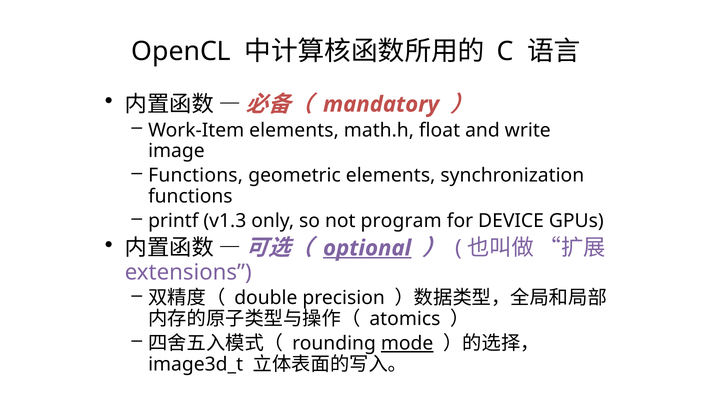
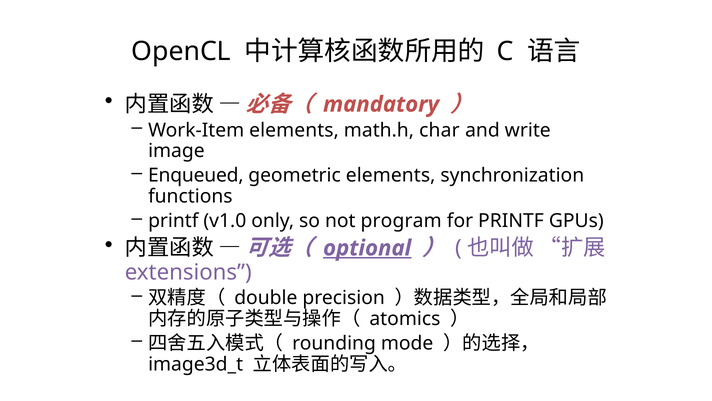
float: float -> char (439, 130)
Functions: Functions -> Enqueued (196, 175)
v1.3: v1.3 -> v1.0 (225, 221)
for DEVICE: DEVICE -> PRINTF (511, 221)
mode underline: present -> none (407, 343)
